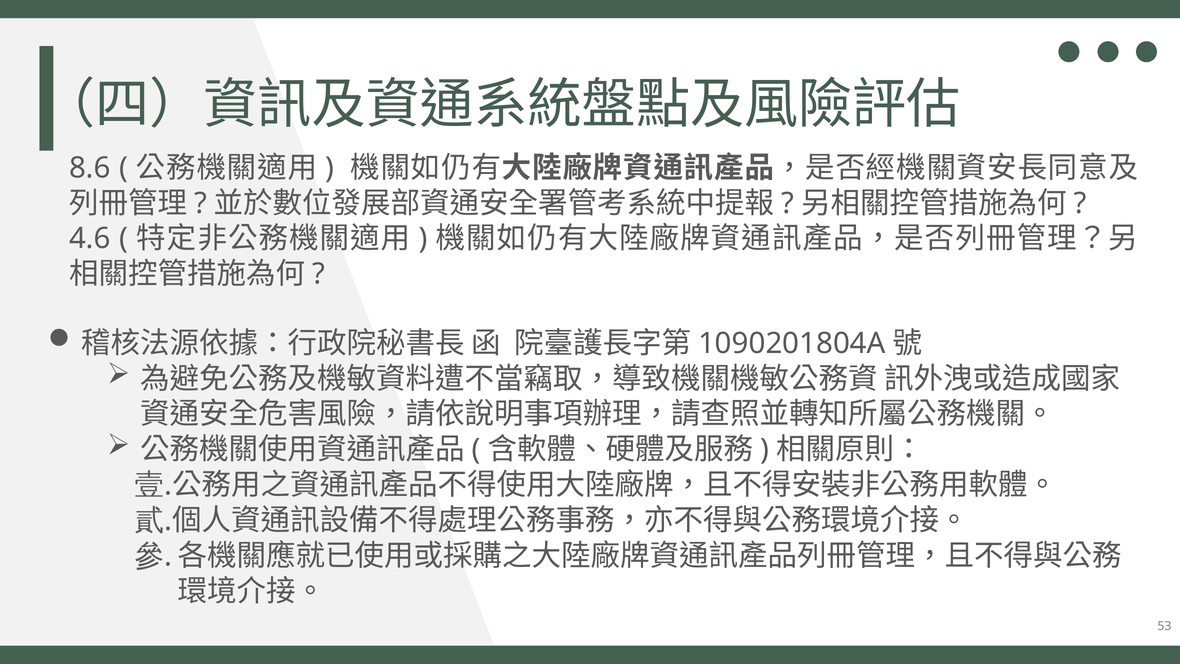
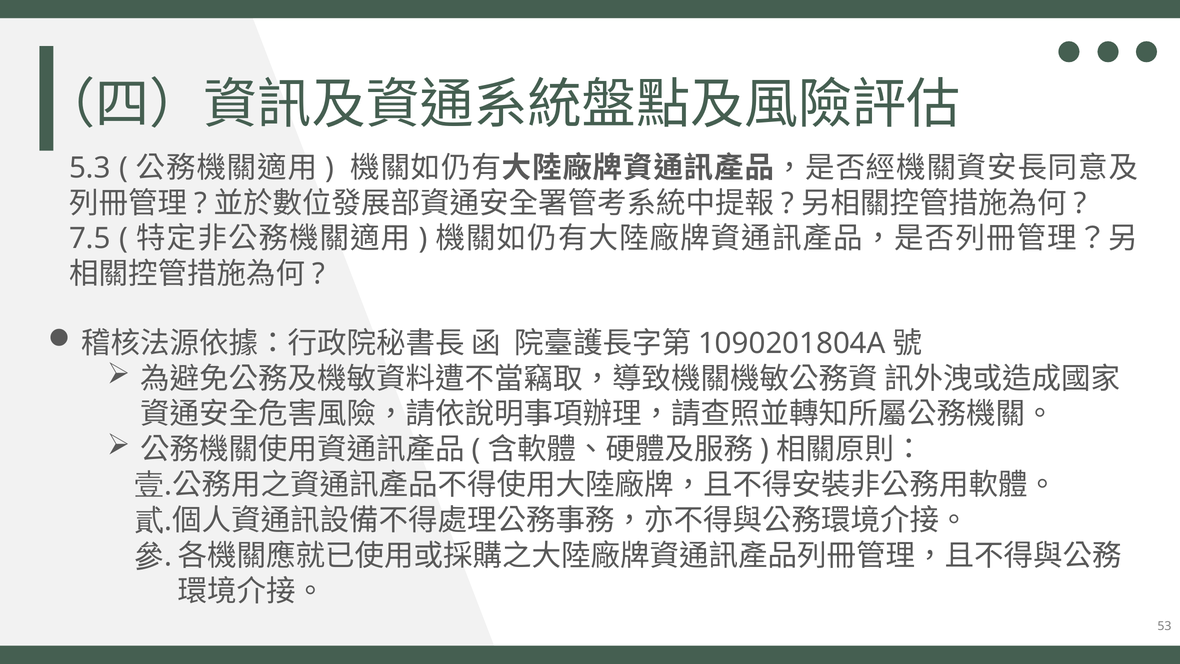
8.6: 8.6 -> 5.3 (90, 168)
4.6: 4.6 -> 7.5 (90, 239)
